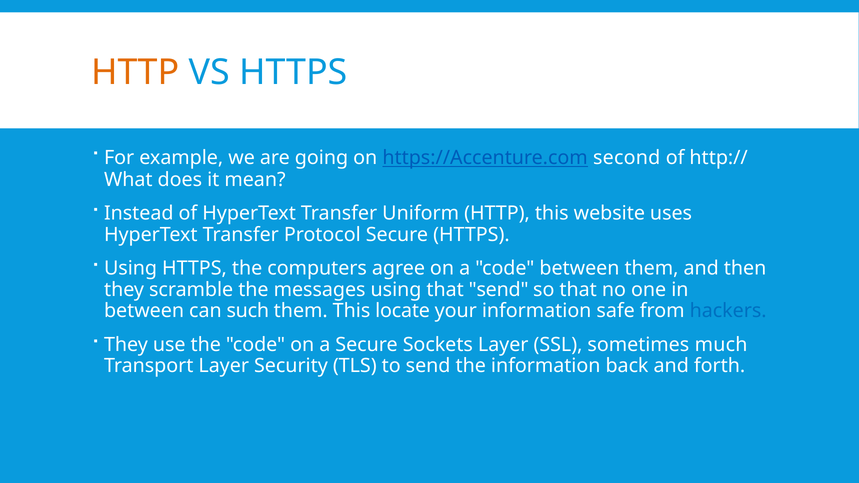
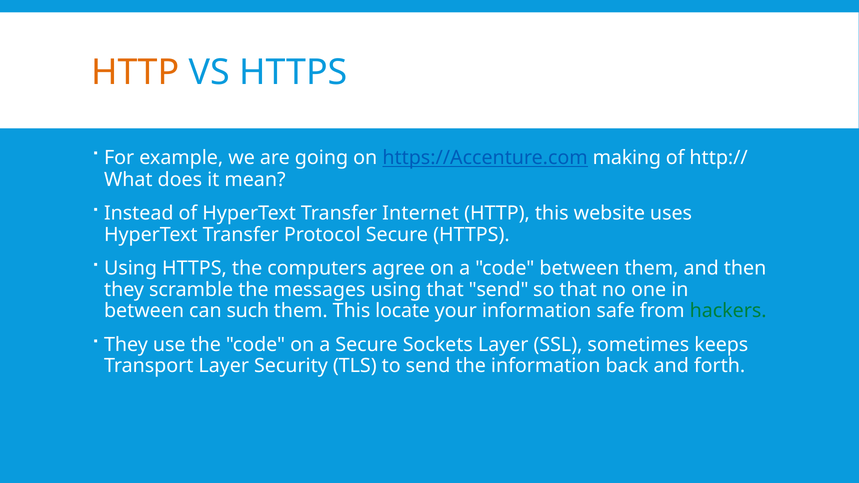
second: second -> making (627, 158)
Uniform: Uniform -> Internet (421, 213)
hackers colour: blue -> green (728, 311)
much: much -> keeps (721, 345)
